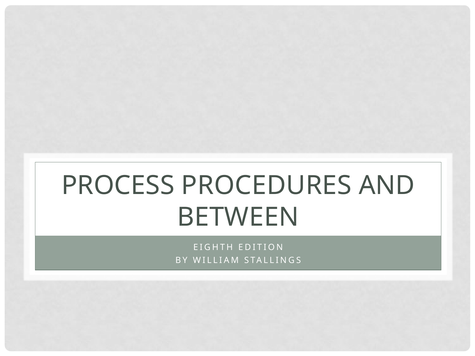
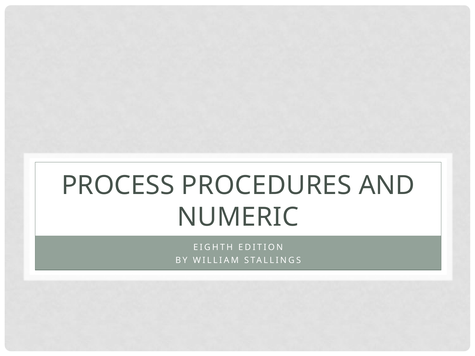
BETWEEN: BETWEEN -> NUMERIC (238, 217)
